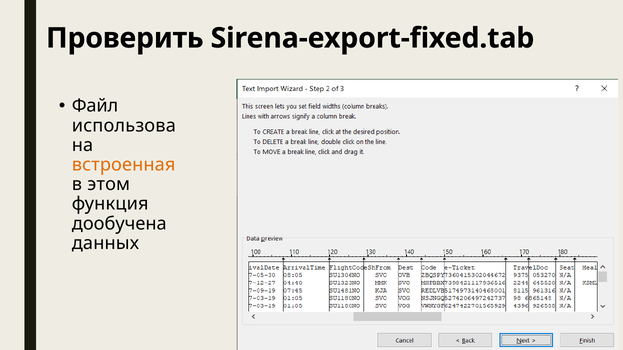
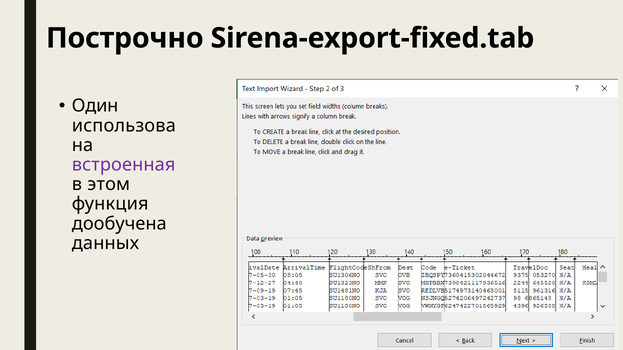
Проверить: Проверить -> Построчно (125, 38)
Файл: Файл -> Один (95, 106)
встроенная colour: orange -> purple (124, 165)
